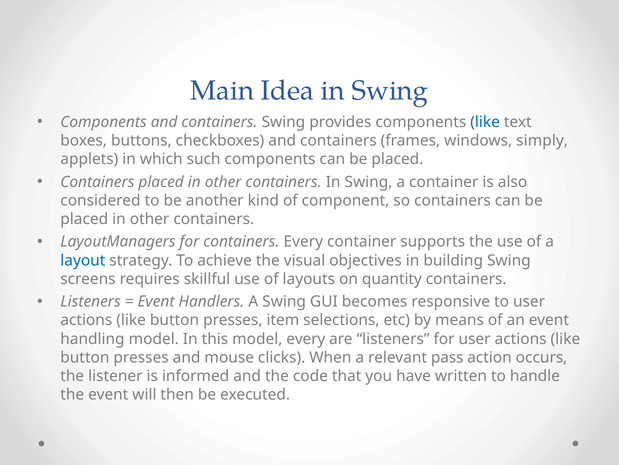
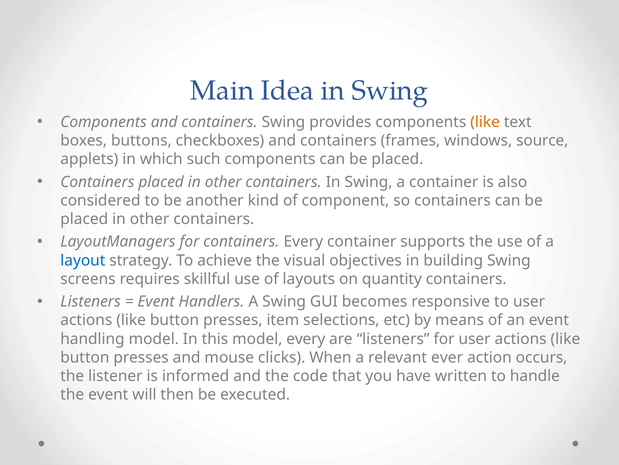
like colour: blue -> orange (485, 122)
simply: simply -> source (542, 140)
pass: pass -> ever (447, 357)
